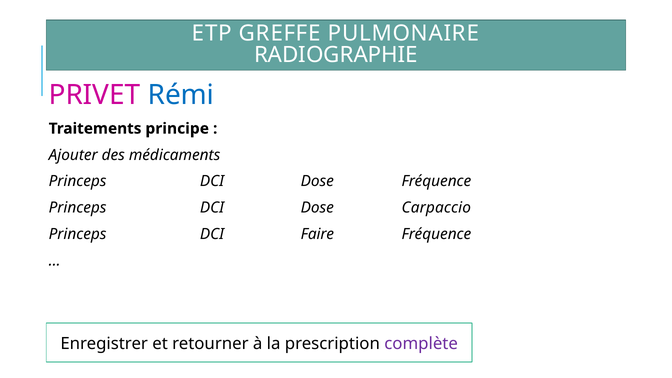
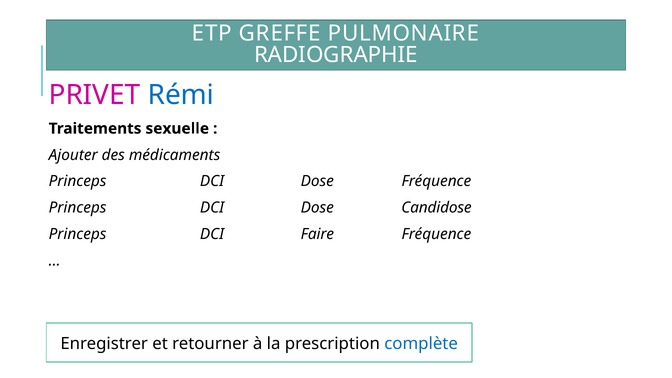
principe: principe -> sexuelle (177, 129)
Carpaccio: Carpaccio -> Candidose (436, 208)
complète colour: purple -> blue (421, 344)
